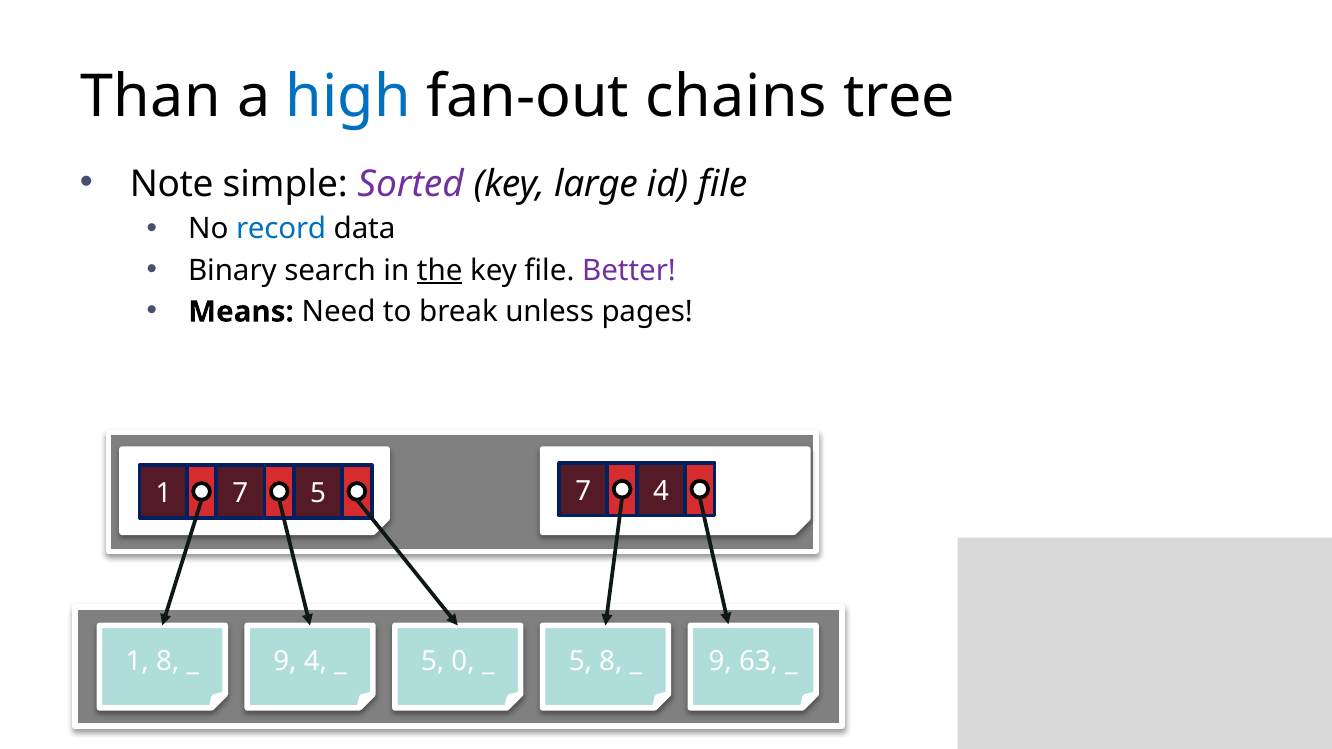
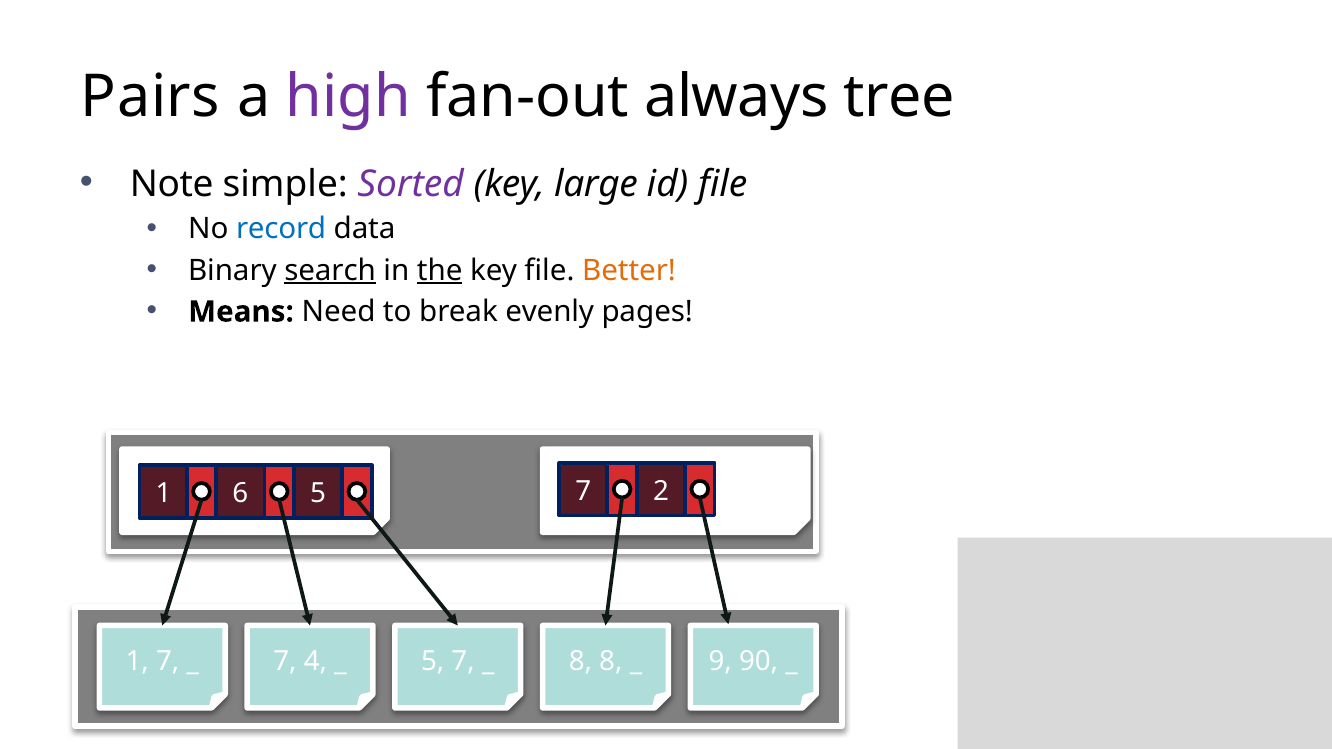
Than: Than -> Pairs (151, 97)
high colour: blue -> purple (348, 97)
chains: chains -> always (737, 97)
search underline: none -> present (330, 271)
Better colour: purple -> orange (629, 271)
unless: unless -> evenly (550, 312)
1 7: 7 -> 6 (240, 494)
7 4: 4 -> 2 (661, 491)
1 8: 8 -> 7 (168, 662)
9: 9 -> 7 (285, 662)
0: 0 -> 7 (463, 662)
5: 5 -> 8 (580, 662)
63: 63 -> 90 (759, 662)
